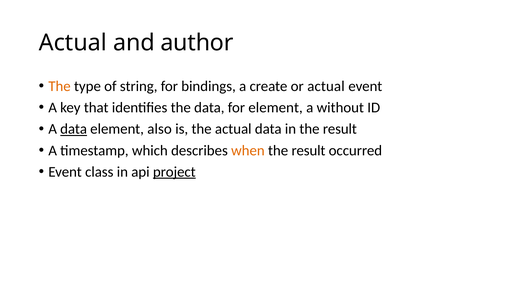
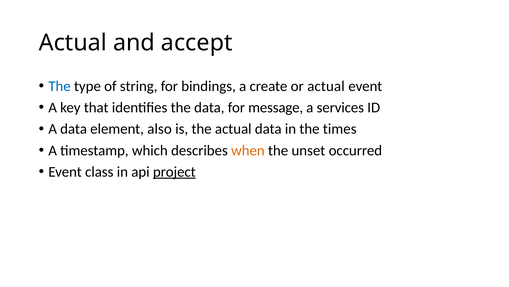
author: author -> accept (197, 43)
The colour: orange -> blue (60, 86)
for element: element -> message (276, 107)
without: without -> services (340, 107)
data underline: present -> none (74, 129)
in the result: result -> times (340, 129)
result: result -> unset (308, 150)
